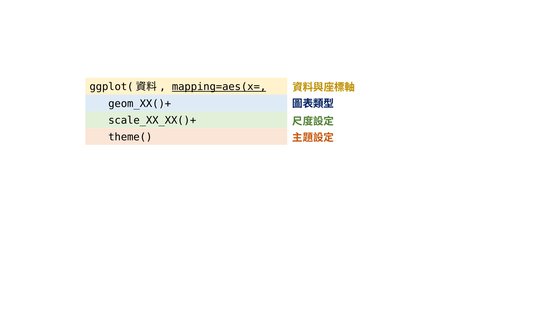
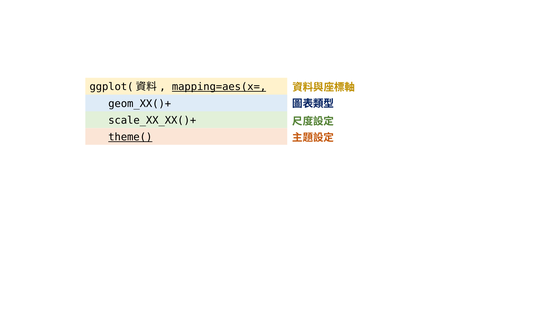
theme( underline: none -> present (130, 137)
